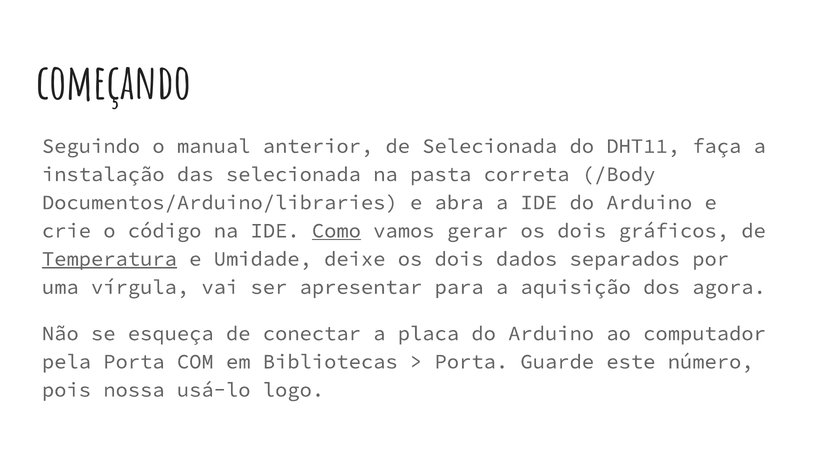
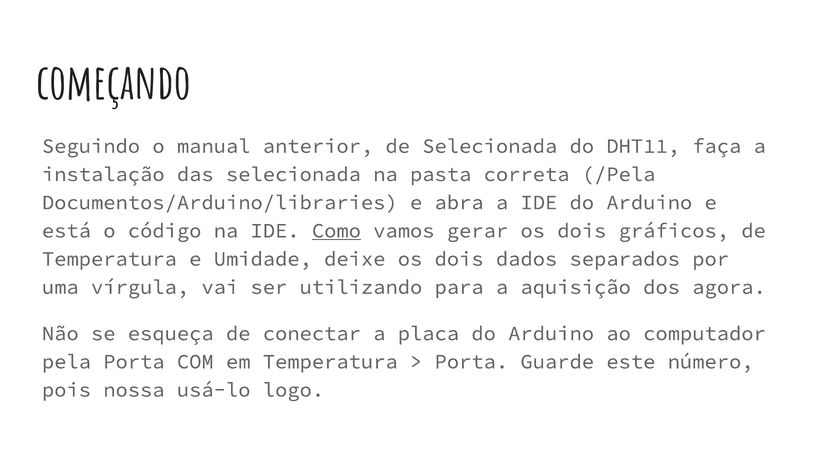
/Body: /Body -> /Pela (619, 174)
crie: crie -> está (66, 231)
Temperatura underline: present -> none (109, 259)
apresentar: apresentar -> utilizando (361, 287)
em Bibliotecas: Bibliotecas -> Temperatura (330, 362)
